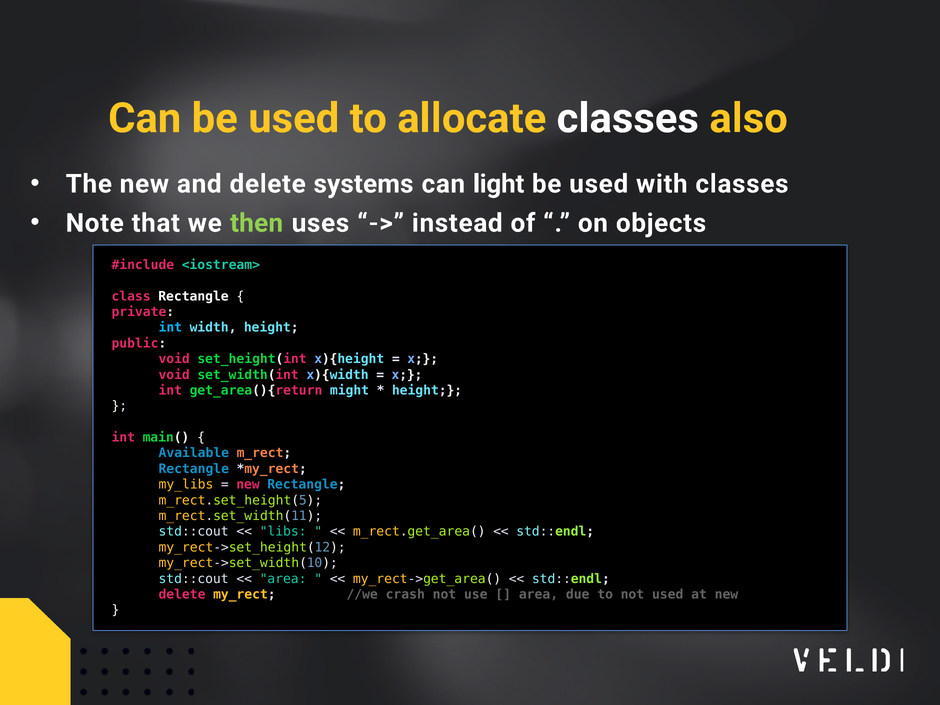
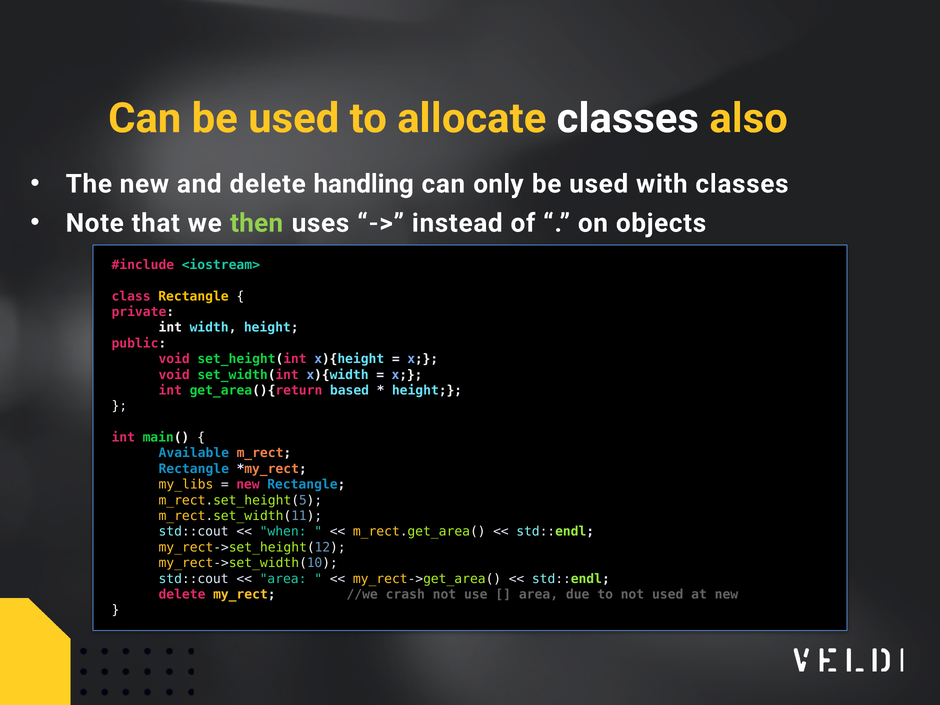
systems: systems -> handling (364, 184)
light: light -> only (498, 184)
Rectangle colour: white -> yellow (194, 296)
int colour: light blue -> white (170, 328)
might: might -> based (350, 390)
libs: libs -> when (283, 532)
